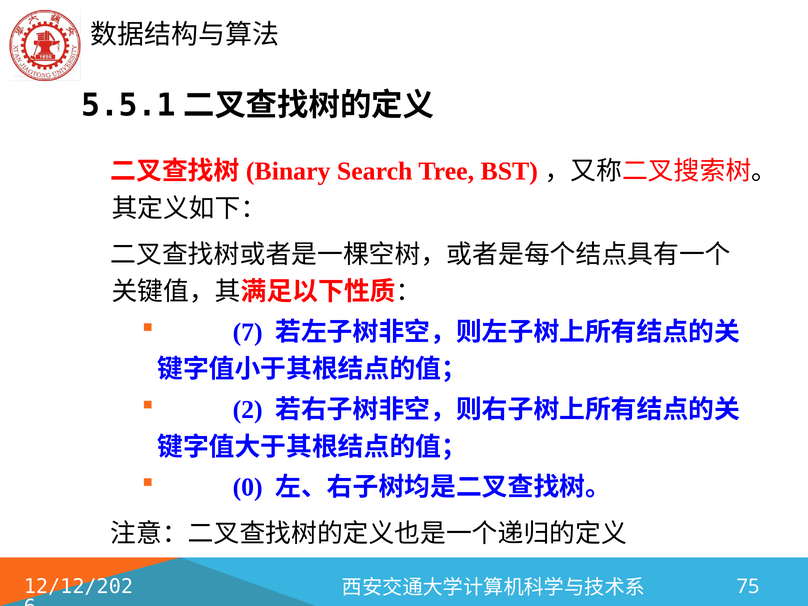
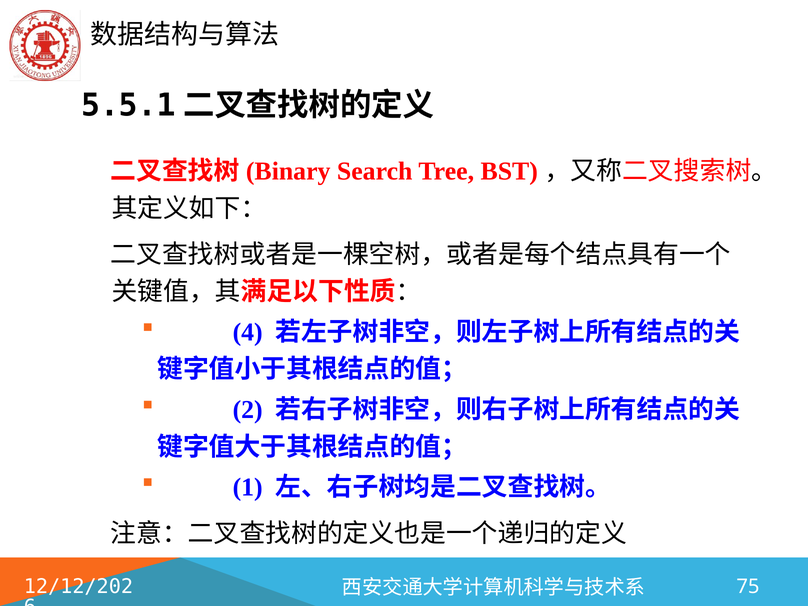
7: 7 -> 4 (248, 332)
0: 0 -> 1 (248, 487)
